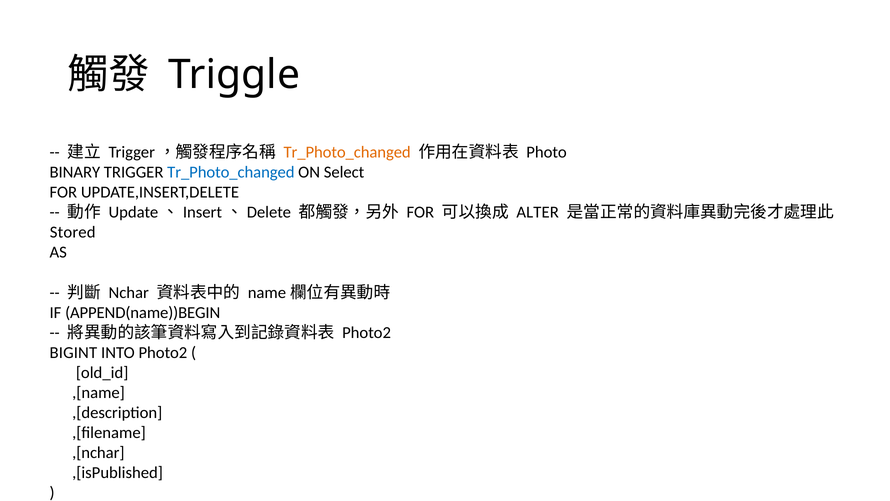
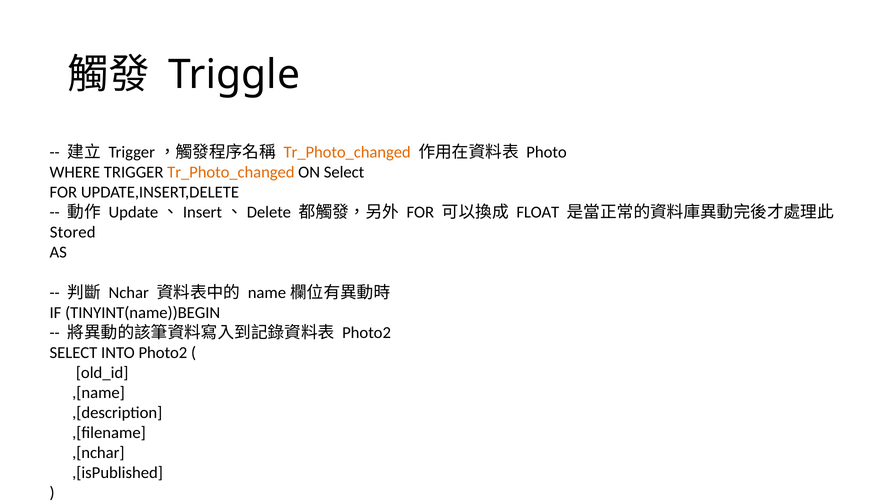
BINARY: BINARY -> WHERE (75, 172)
Tr_Photo_changed colour: blue -> orange (231, 172)
ALTER: ALTER -> FLOAT (538, 212)
APPEND(name))BEGIN: APPEND(name))BEGIN -> TINYINT(name))BEGIN (143, 312)
BIGINT: BIGINT -> SELECT (73, 352)
